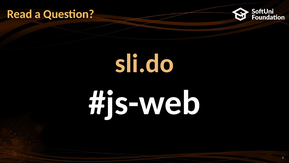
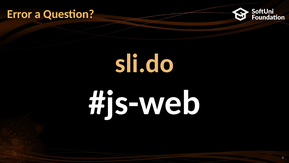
Read: Read -> Error (20, 14)
